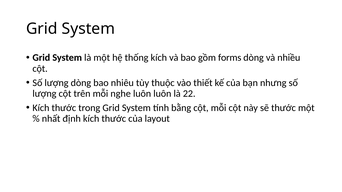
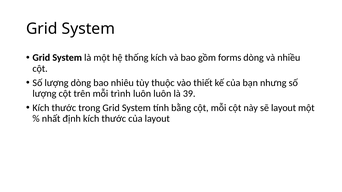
nghe: nghe -> trình (121, 94)
22: 22 -> 39 (189, 94)
sẽ thước: thước -> layout (284, 108)
